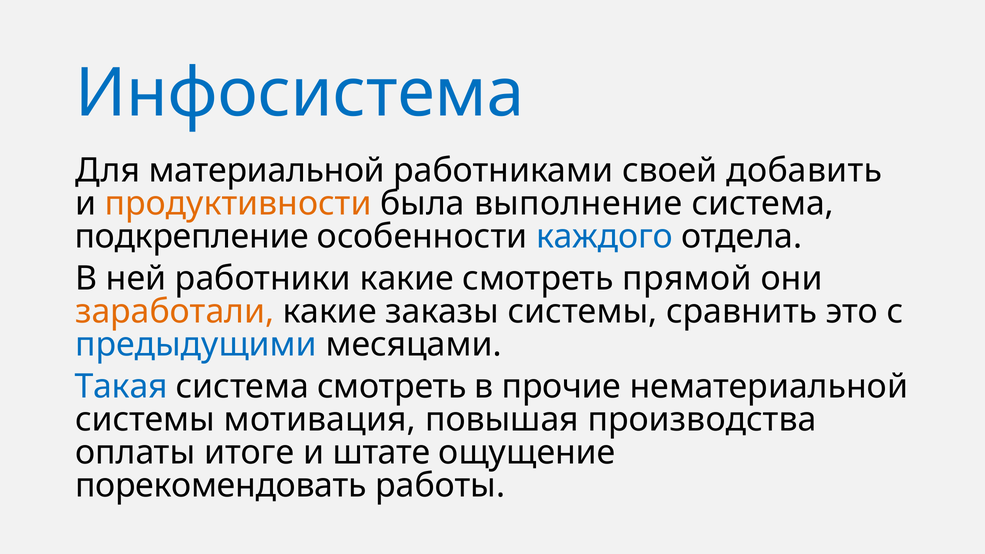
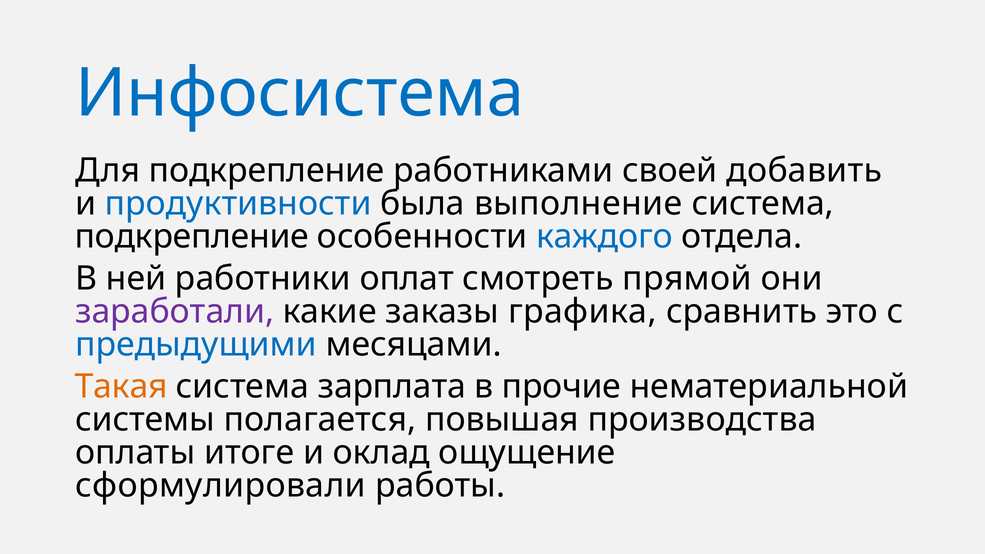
Для материальной: материальной -> подкрепление (267, 171)
продуктивности colour: orange -> blue (238, 204)
работники какие: какие -> оплат (407, 279)
заработали colour: orange -> purple (175, 312)
заказы системы: системы -> графика (582, 312)
Такая colour: blue -> orange (121, 387)
система смотреть: смотреть -> зарплата (392, 387)
мотивация: мотивация -> полагается (320, 420)
штате: штате -> оклад (381, 453)
порекомендовать: порекомендовать -> сформулировали (221, 485)
